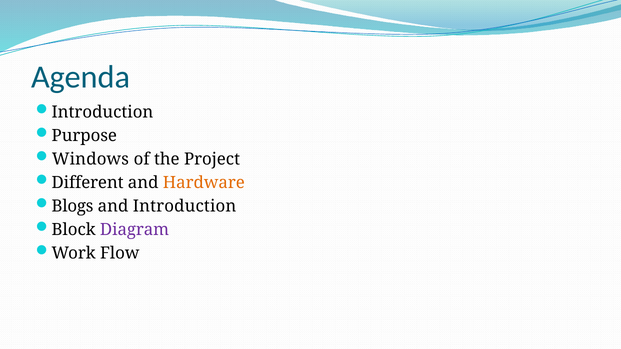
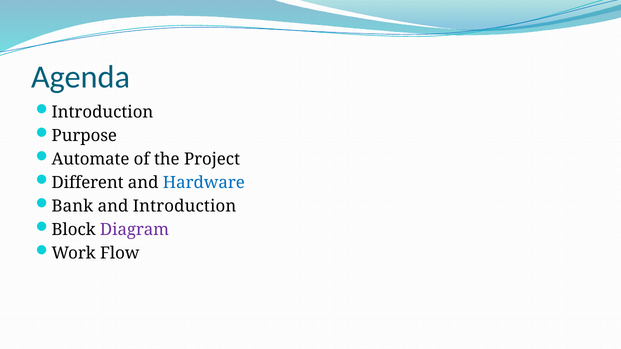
Windows: Windows -> Automate (91, 159)
Hardware colour: orange -> blue (204, 183)
Blogs: Blogs -> Bank (72, 206)
